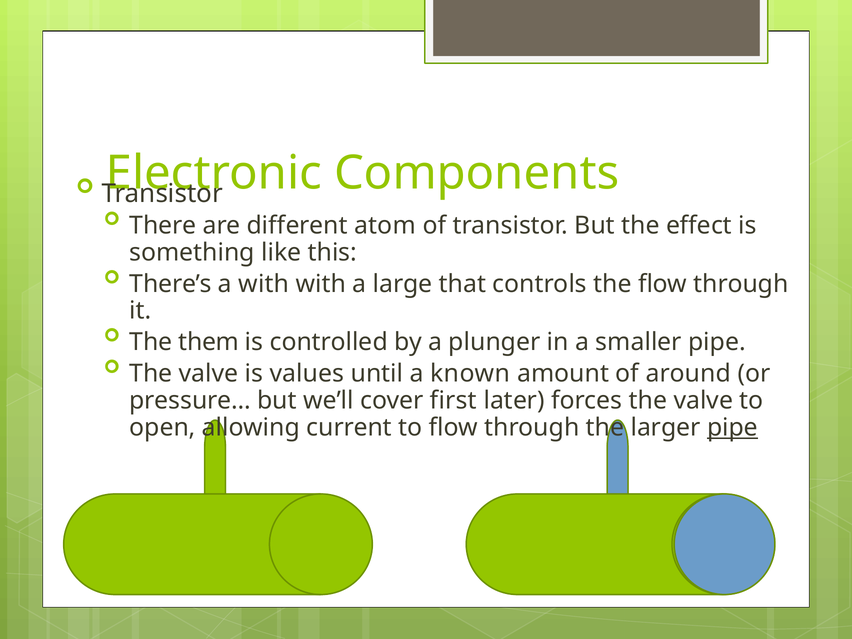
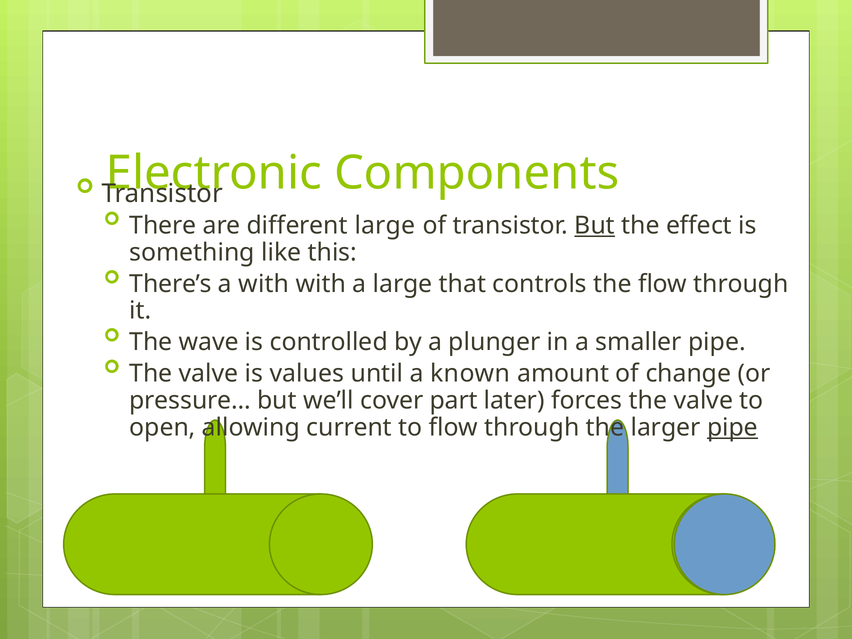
different atom: atom -> large (385, 226)
But underline: none -> present (595, 226)
them: them -> wave (209, 342)
around: around -> change (688, 374)
first: first -> part (454, 401)
